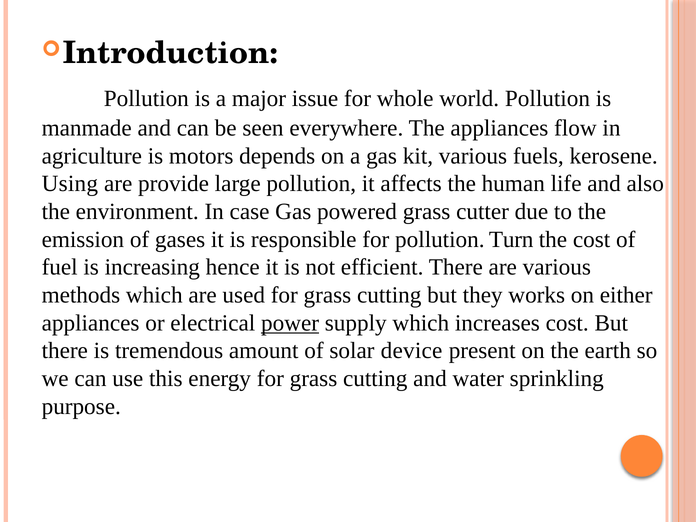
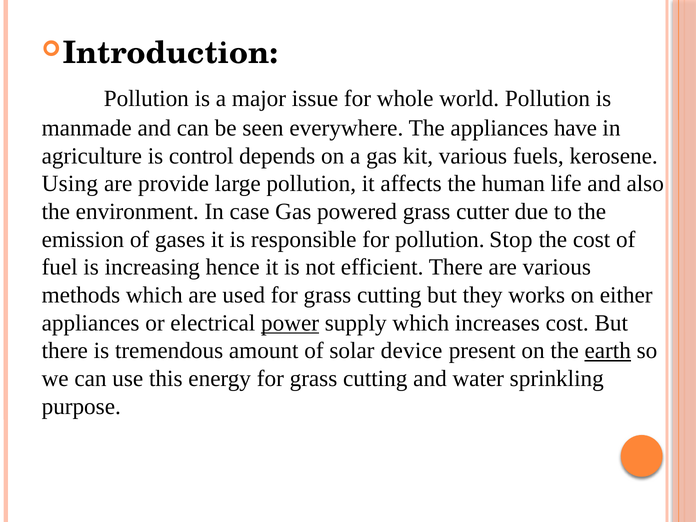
flow: flow -> have (575, 128)
motors: motors -> control (201, 156)
Turn: Turn -> Stop (511, 239)
earth underline: none -> present (608, 351)
